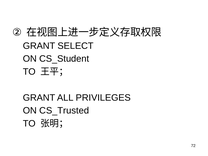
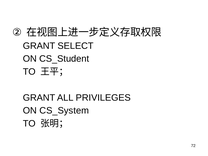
CS_Trusted: CS_Trusted -> CS_System (64, 111)
